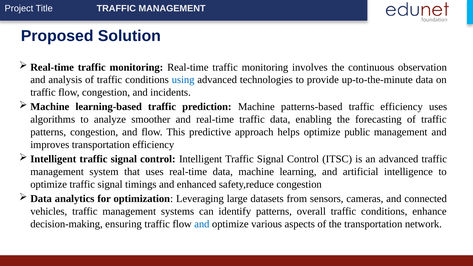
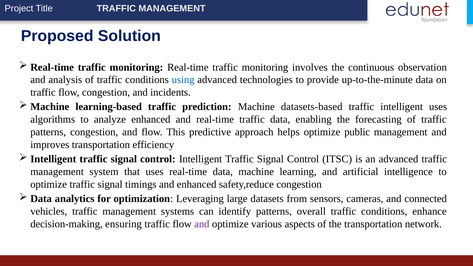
patterns-based: patterns-based -> datasets-based (312, 107)
traffic efficiency: efficiency -> intelligent (402, 107)
analyze smoother: smoother -> enhanced (151, 119)
and colour: blue -> purple (202, 224)
